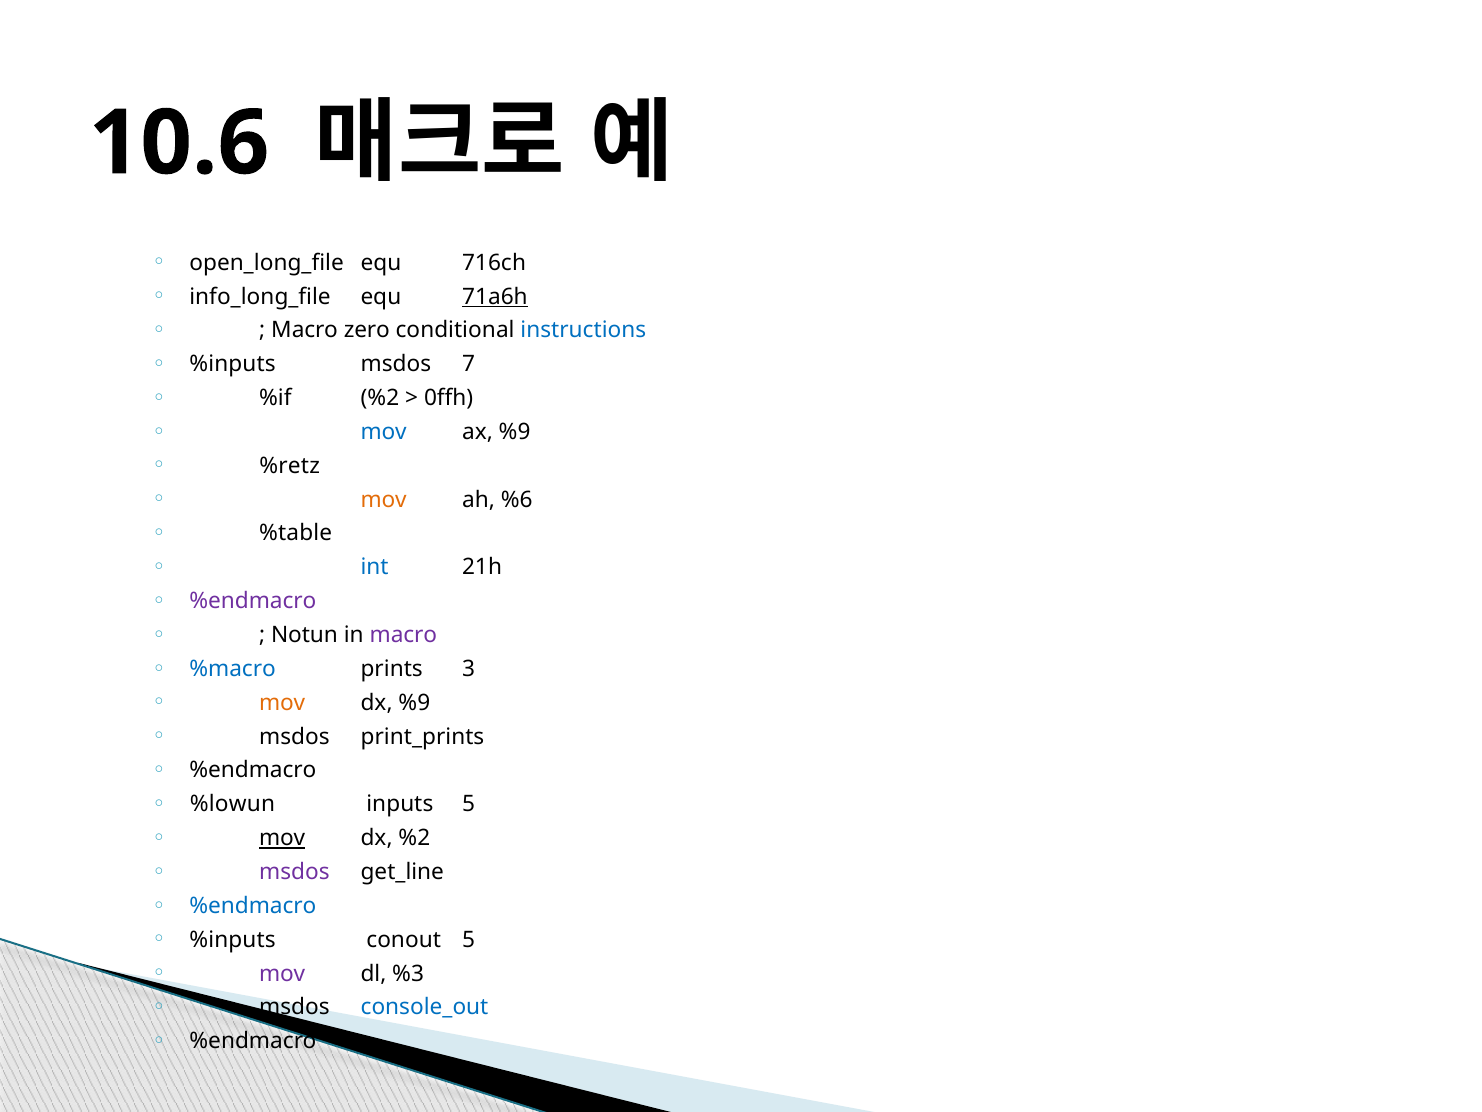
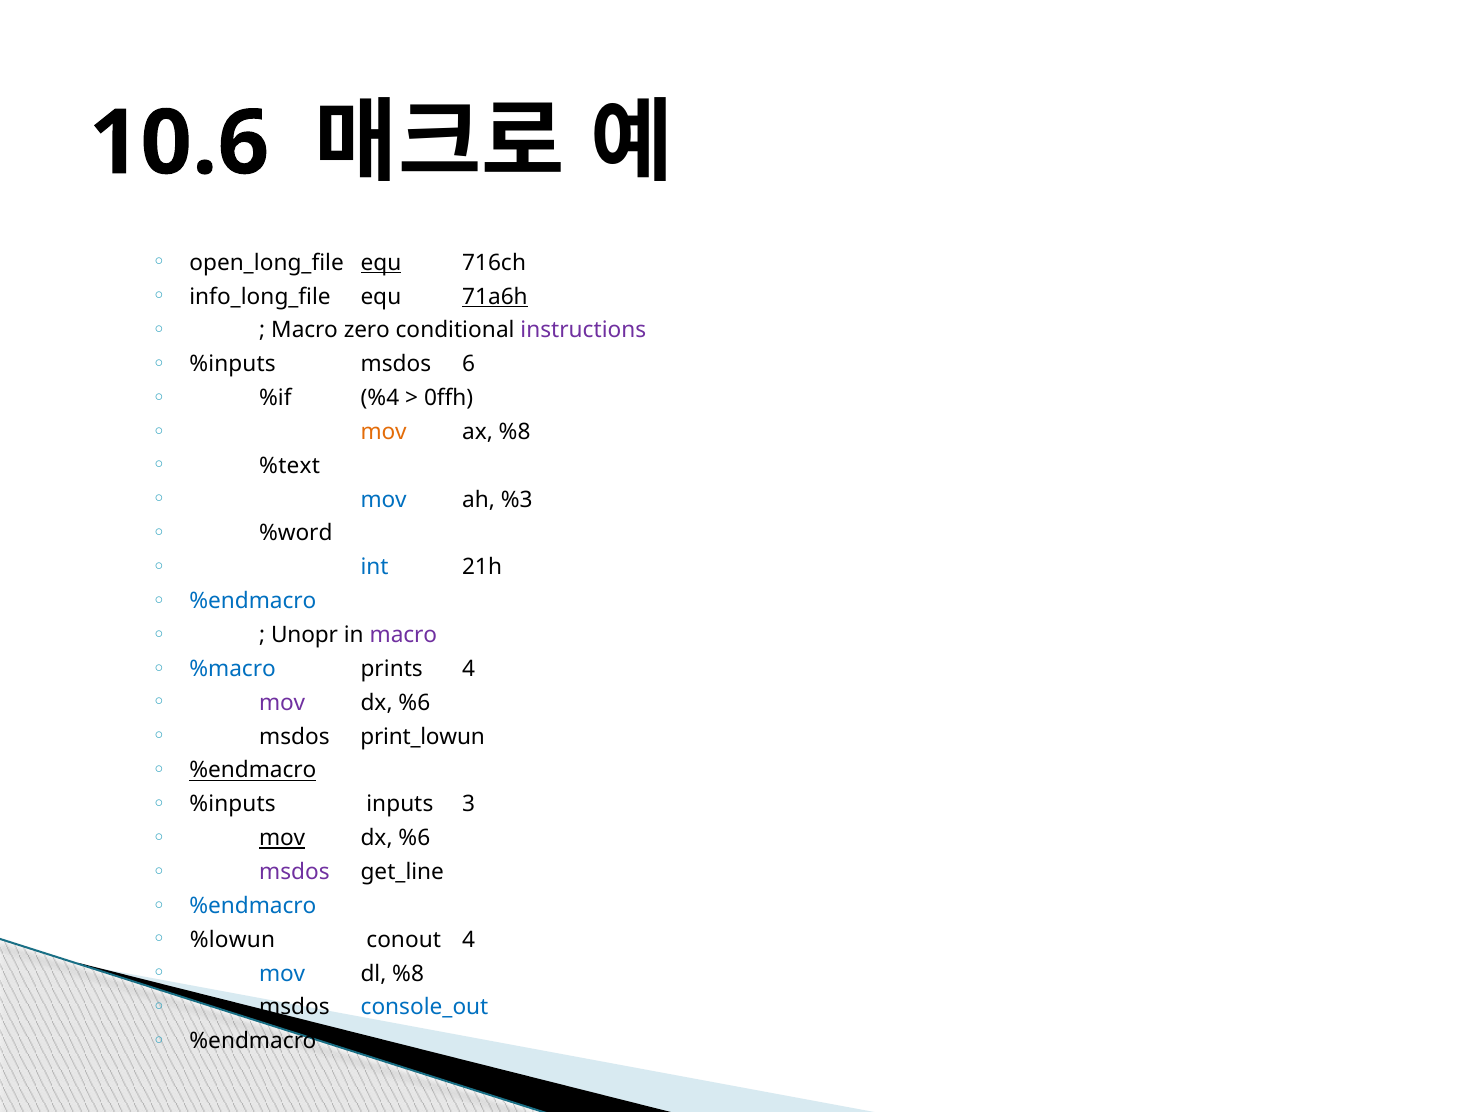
equ underline: none -> present (381, 263)
instructions colour: blue -> purple (583, 330)
7: 7 -> 6 (469, 364)
%if %2: %2 -> %4 (380, 398)
mov colour: blue -> orange (384, 432)
ax %9: %9 -> %8 (515, 432)
%retz: %retz -> %text (290, 466)
mov colour: orange -> blue (384, 499)
%6: %6 -> %3 (517, 499)
%table: %table -> %word (296, 533)
%endmacro colour: purple -> blue (253, 601)
Notun: Notun -> Unopr (304, 635)
prints 3: 3 -> 4 (469, 669)
mov colour: orange -> purple (282, 702)
%9: %9 -> %6 (414, 702)
print_prints: print_prints -> print_lowun (423, 736)
%endmacro underline: none -> present (253, 770)
%lowun: %lowun -> %inputs (233, 804)
inputs 5: 5 -> 3 (469, 804)
%2: %2 -> %6 (414, 838)
%inputs: %inputs -> %lowun (232, 939)
conout 5: 5 -> 4 (469, 939)
mov colour: purple -> blue (282, 973)
dl %3: %3 -> %8 (408, 973)
